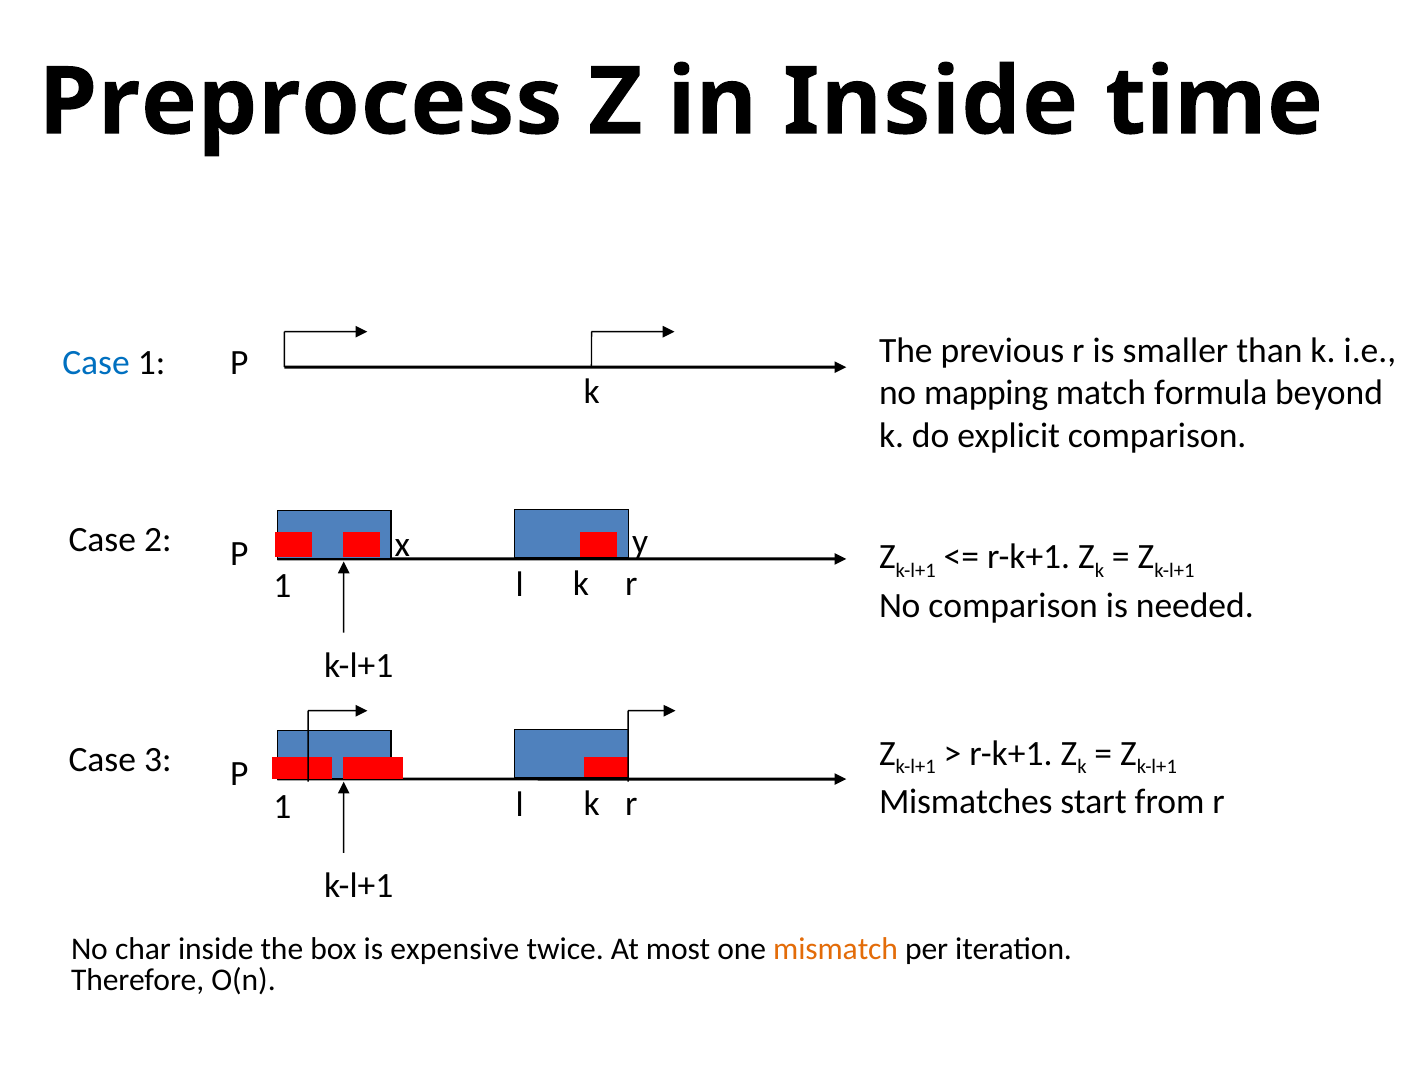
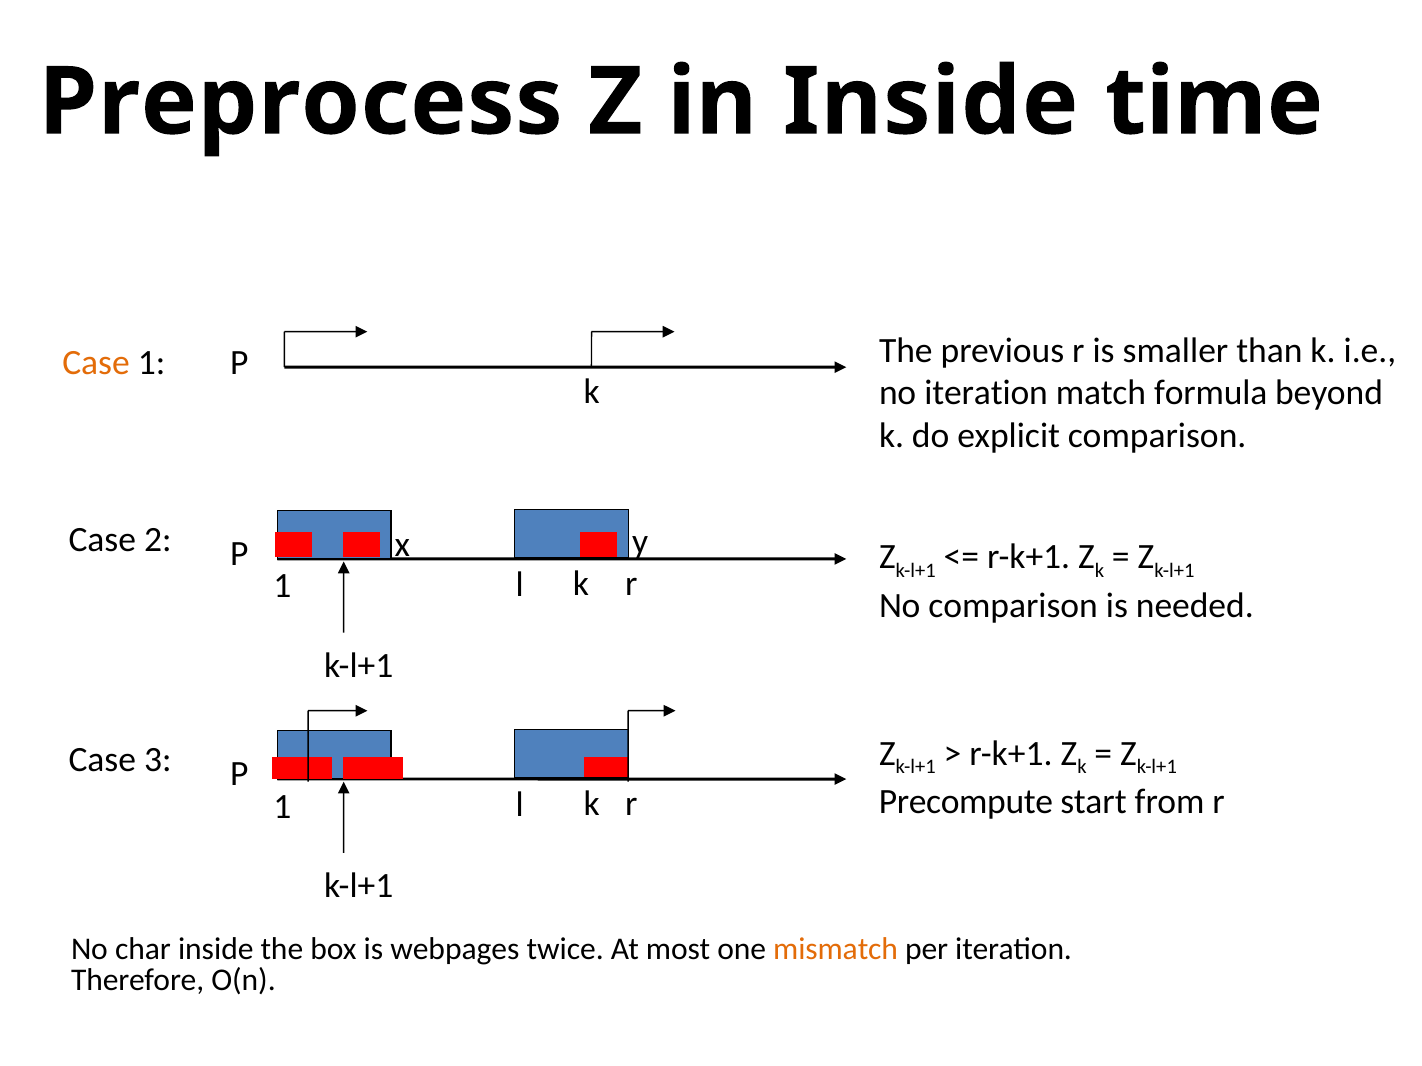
Case colour: blue -> orange (96, 363)
no mapping: mapping -> iteration (986, 393)
Mismatches: Mismatches -> Precompute (966, 802)
expensive: expensive -> webpages (455, 950)
